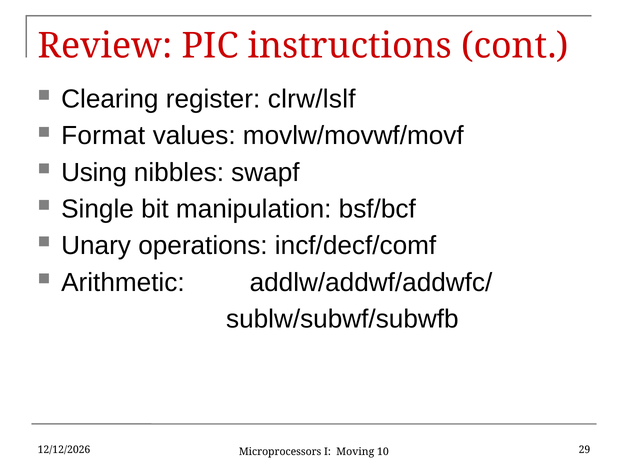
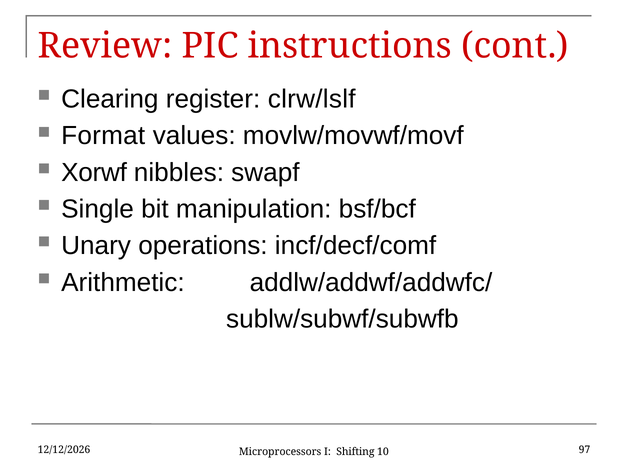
Using: Using -> Xorwf (94, 172)
Moving: Moving -> Shifting (355, 452)
29: 29 -> 97 (585, 450)
